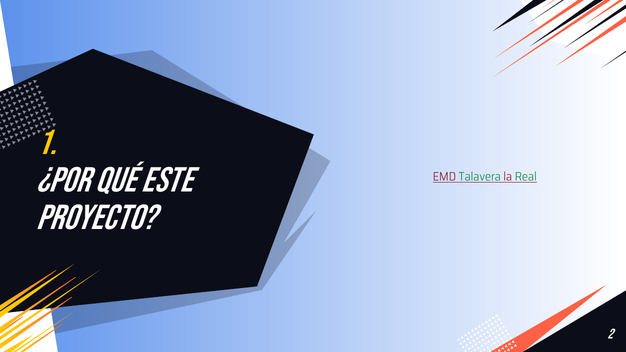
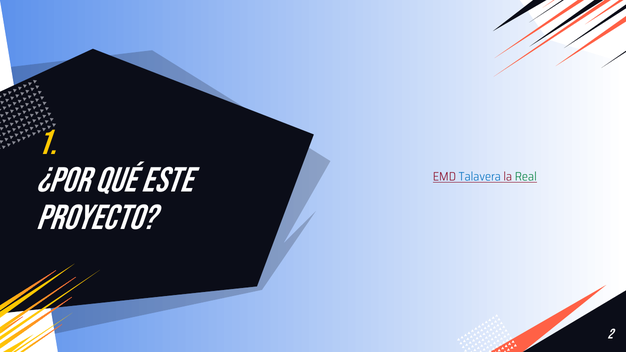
Talavera colour: green -> blue (480, 177)
